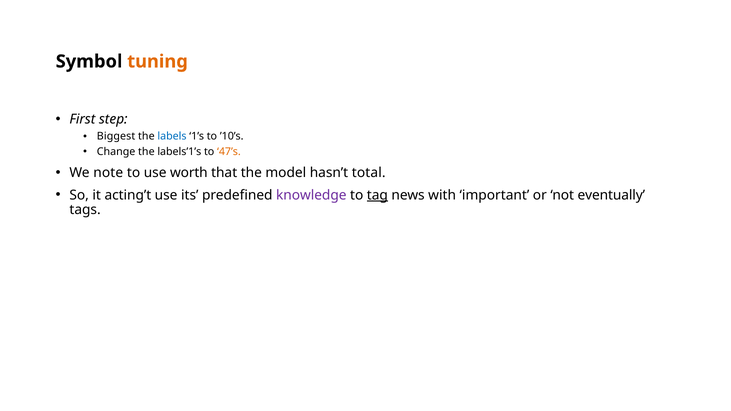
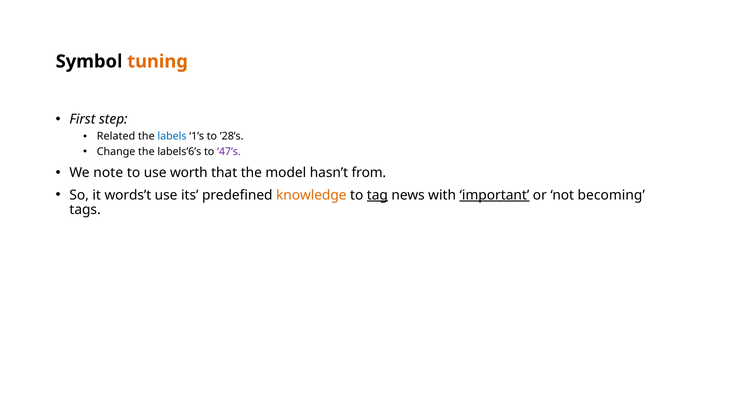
Biggest: Biggest -> Related (116, 137)
’10’s: ’10’s -> ’28’s (232, 137)
labels’1’s: labels’1’s -> labels’6’s (179, 152)
47’s colour: orange -> purple (229, 152)
total: total -> from (369, 173)
acting’t: acting’t -> words’t (128, 195)
knowledge colour: purple -> orange (311, 195)
important underline: none -> present (494, 195)
eventually: eventually -> becoming (611, 195)
